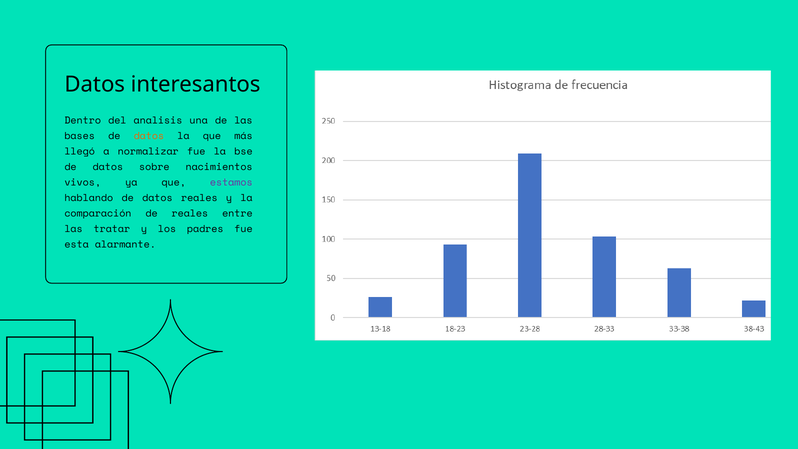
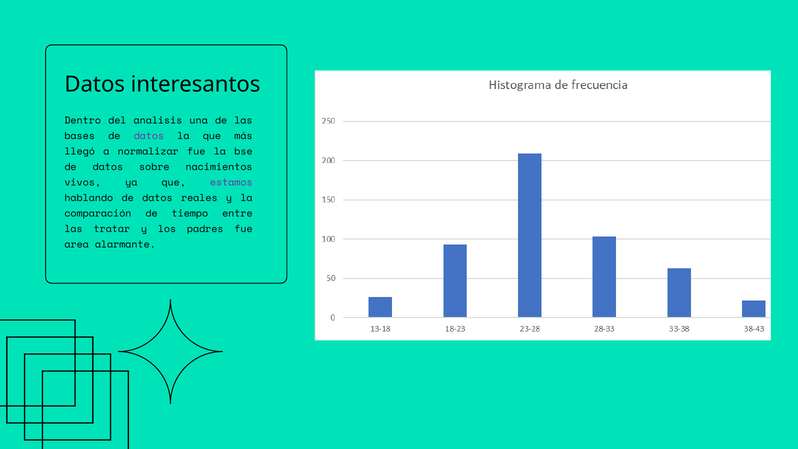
datos colour: orange -> purple (149, 136)
de reales: reales -> tiempo (190, 213)
esta: esta -> area (77, 244)
